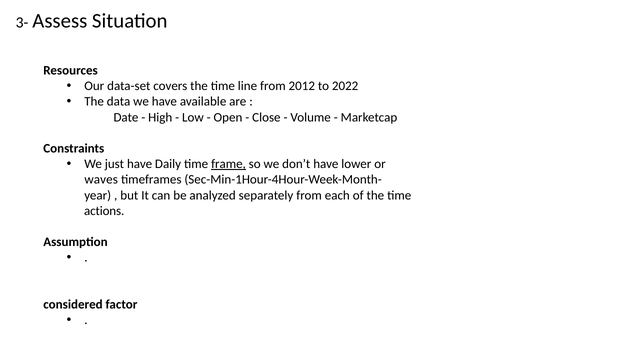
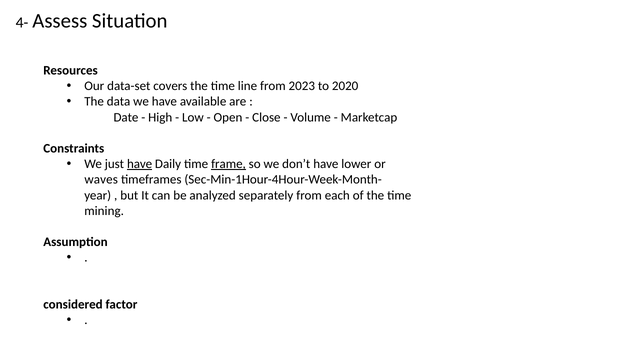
3-: 3- -> 4- (22, 22)
2012: 2012 -> 2023 (302, 86)
2022: 2022 -> 2020 (345, 86)
have underline: none -> present (140, 164)
actions: actions -> mining (104, 211)
